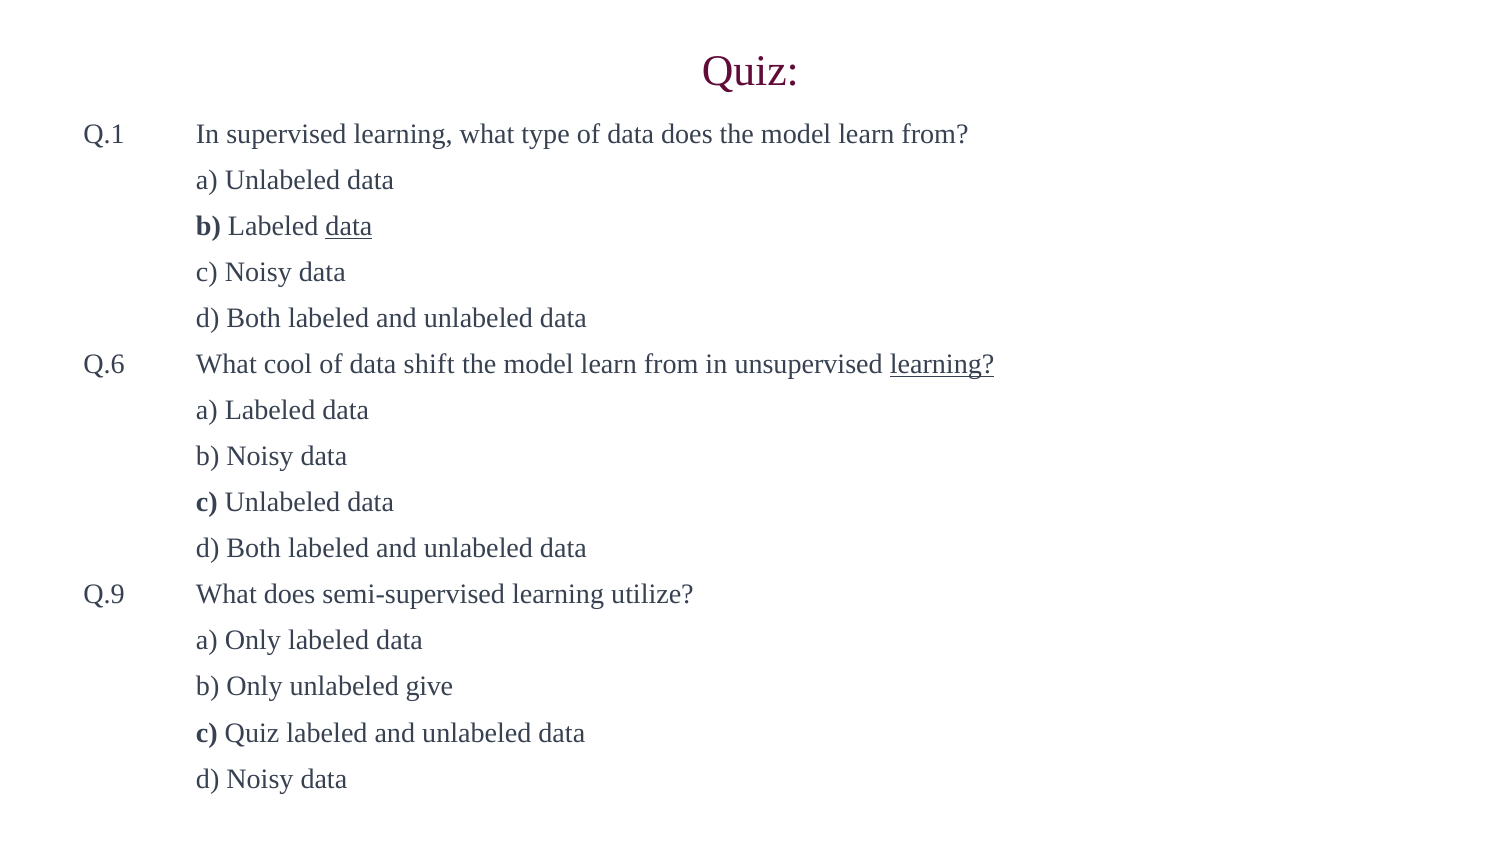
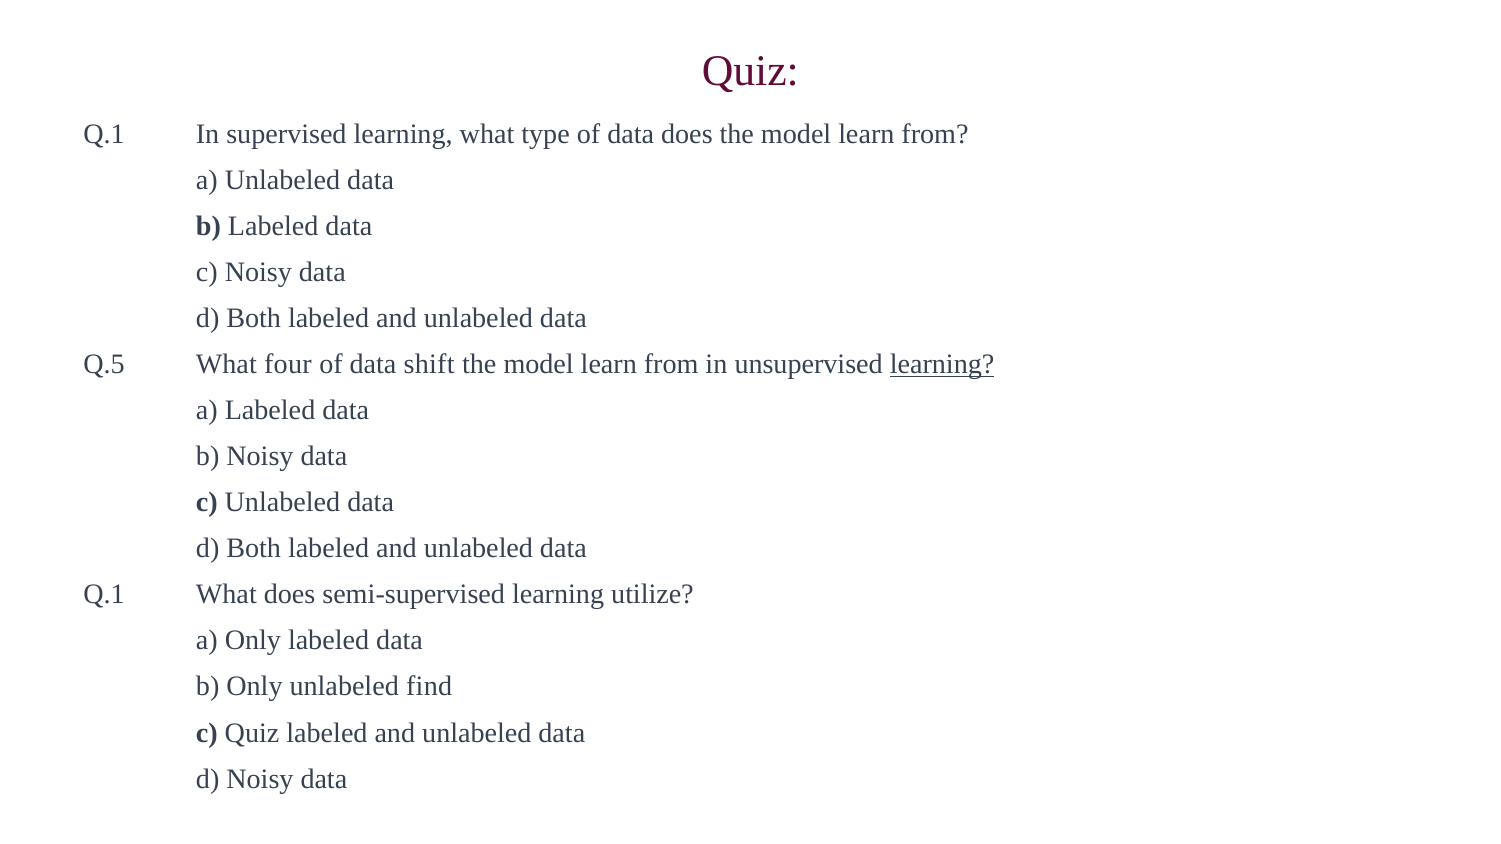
data underline: present -> none (349, 226)
Q.6: Q.6 -> Q.5 (104, 365)
cool: cool -> four (288, 365)
Q.9: Q.9 -> Q.1 (104, 595)
give: give -> find (429, 687)
